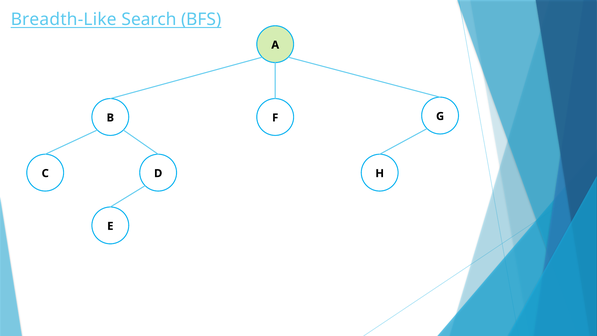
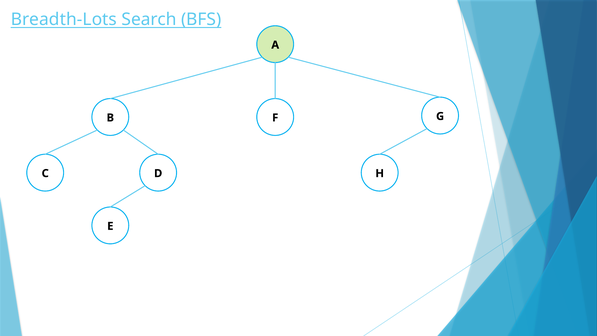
Breadth-Like: Breadth-Like -> Breadth-Lots (64, 20)
